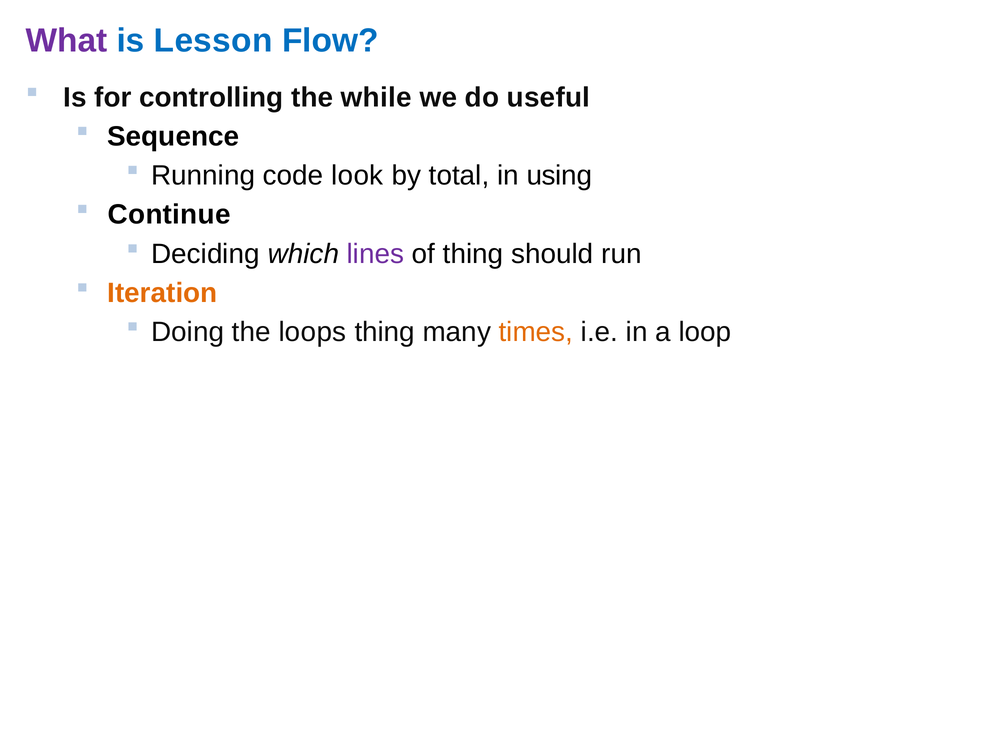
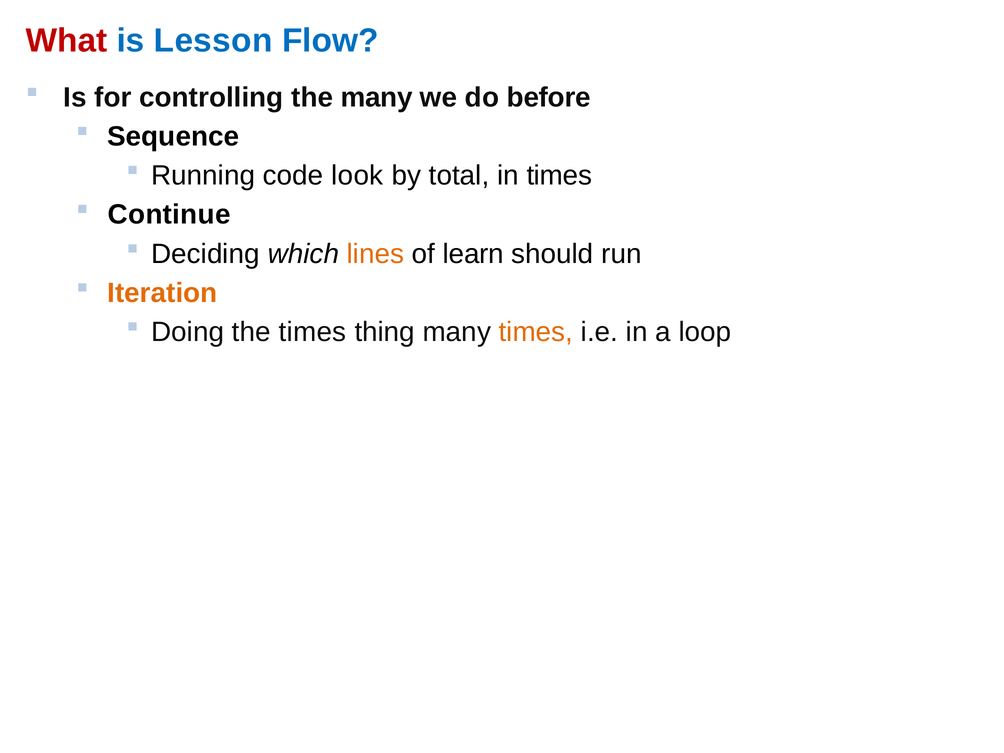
What colour: purple -> red (67, 41)
the while: while -> many (377, 97)
useful: useful -> before (549, 97)
in using: using -> times (559, 176)
lines colour: purple -> orange (375, 254)
of thing: thing -> learn (473, 254)
the loops: loops -> times (312, 332)
